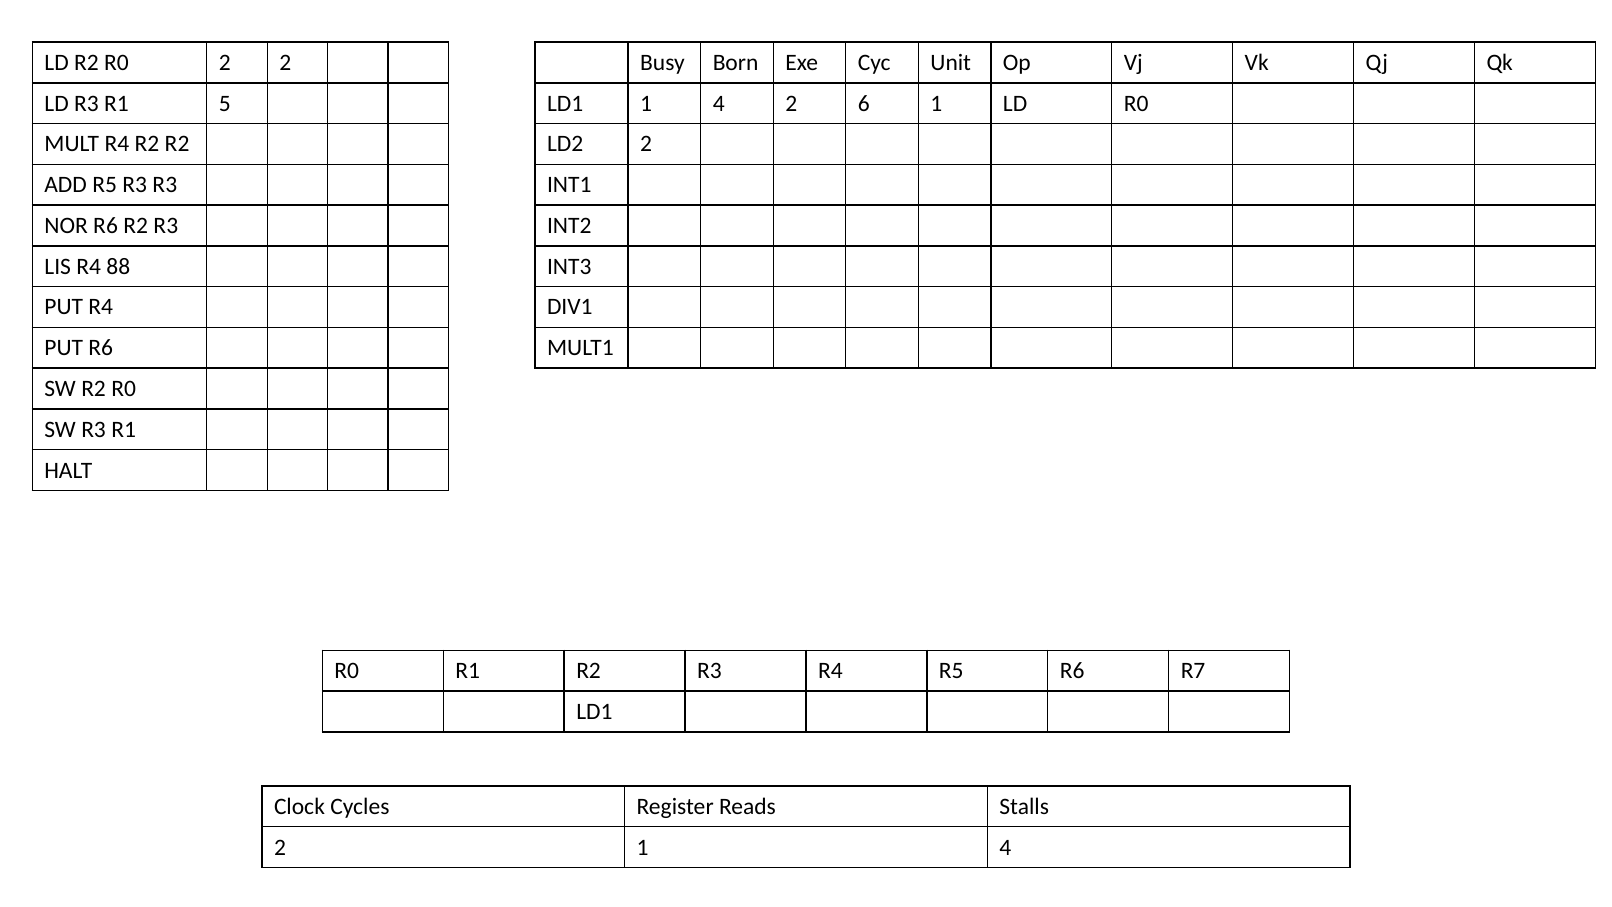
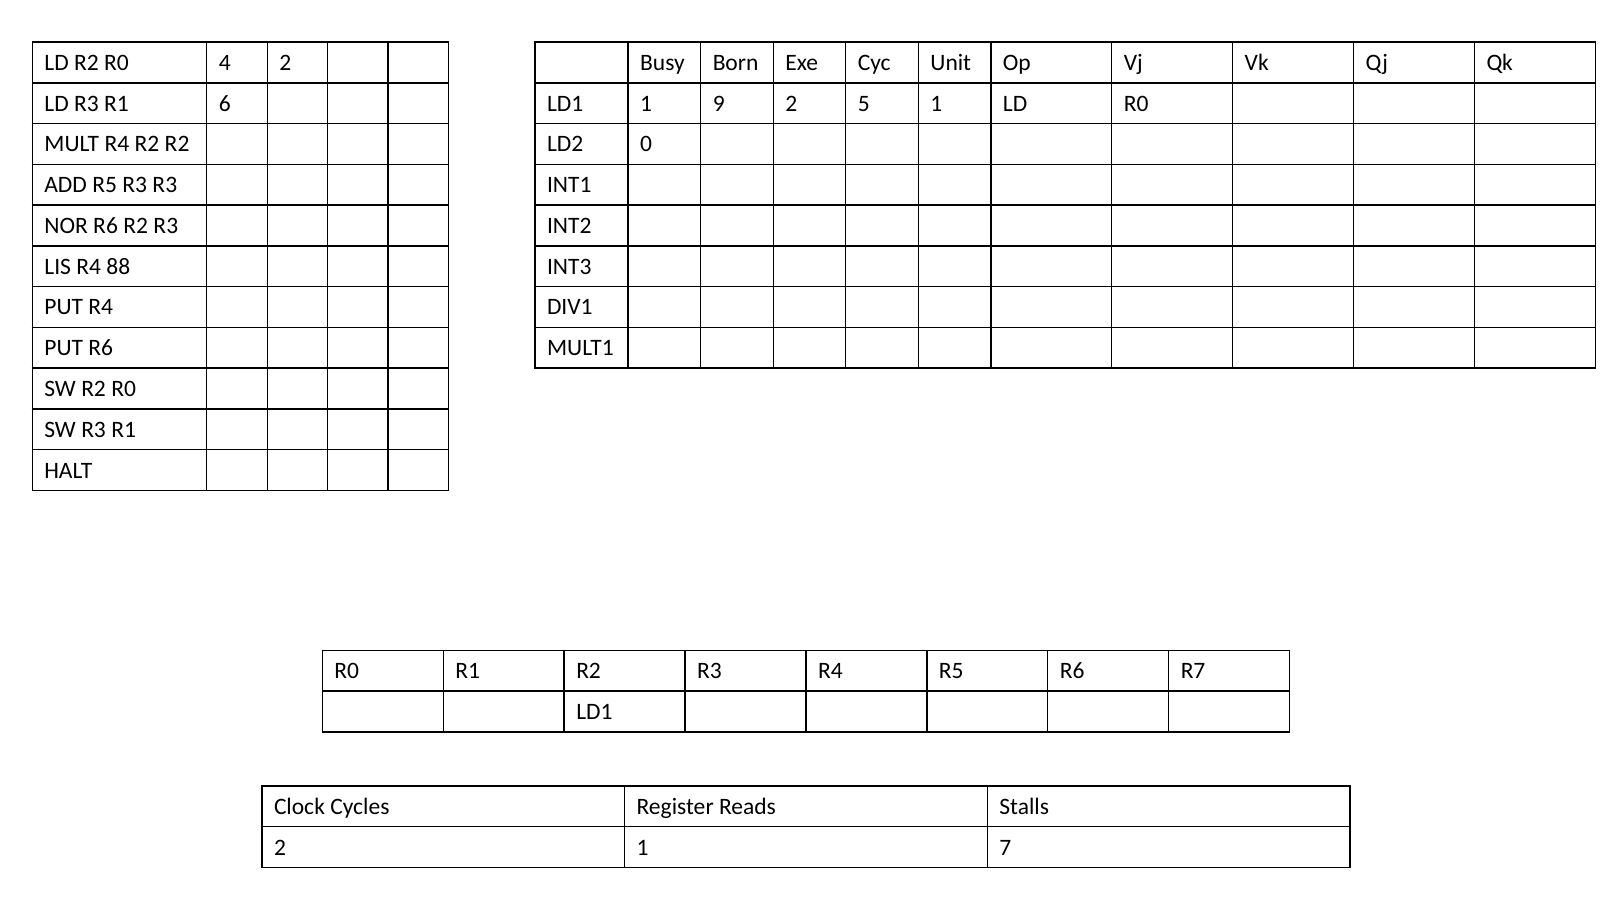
R0 2: 2 -> 4 (225, 63)
5: 5 -> 6 (225, 103)
LD1 1 4: 4 -> 9 (719, 103)
6: 6 -> 5 (864, 103)
LD2 2: 2 -> 0 (646, 144)
2 1 4: 4 -> 7 (1005, 847)
